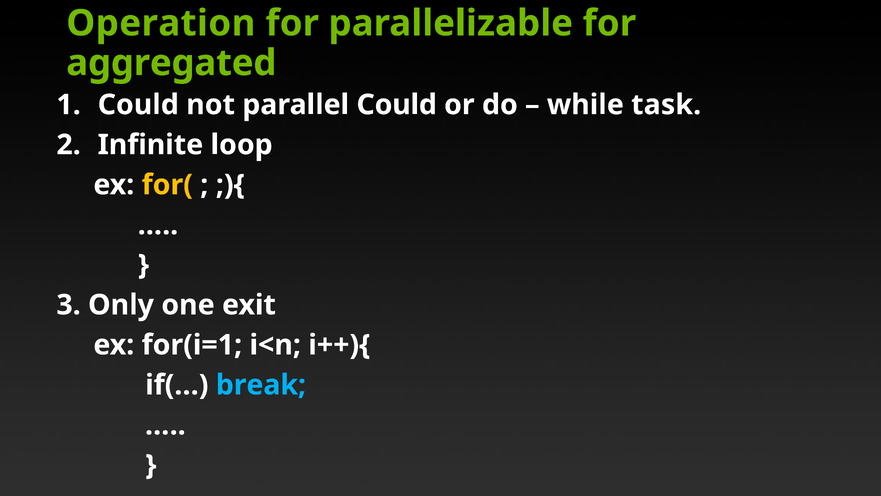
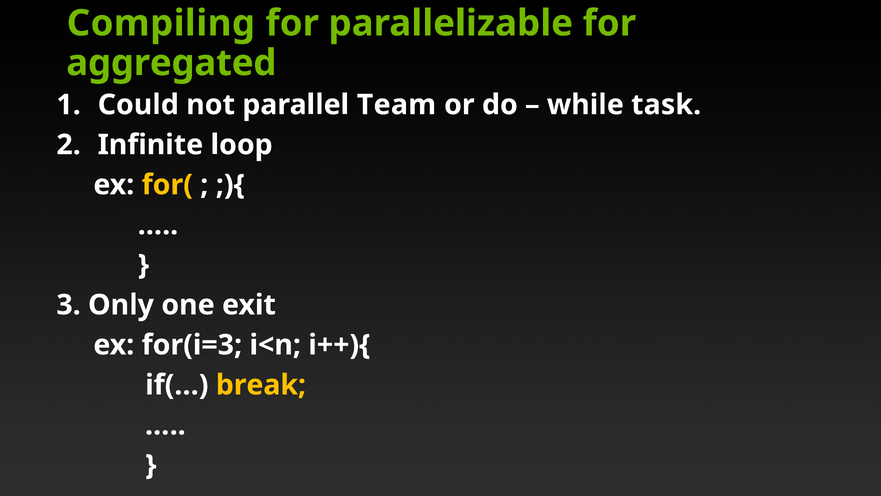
Operation: Operation -> Compiling (161, 23)
parallel Could: Could -> Team (396, 105)
for(i=1: for(i=1 -> for(i=3 (192, 345)
break colour: light blue -> yellow (261, 385)
